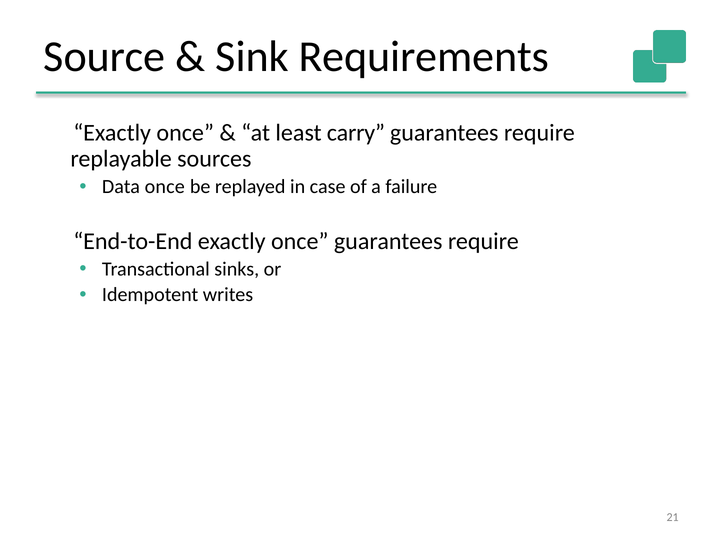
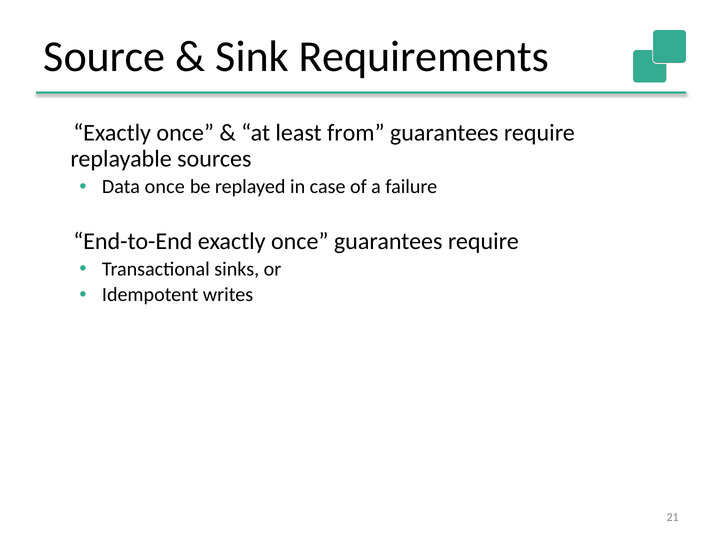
carry: carry -> from (356, 133)
